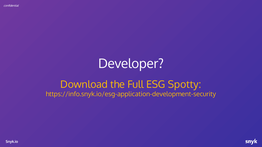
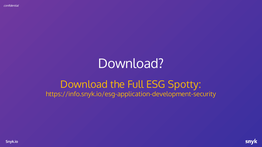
Developer: Developer -> Download (131, 64)
